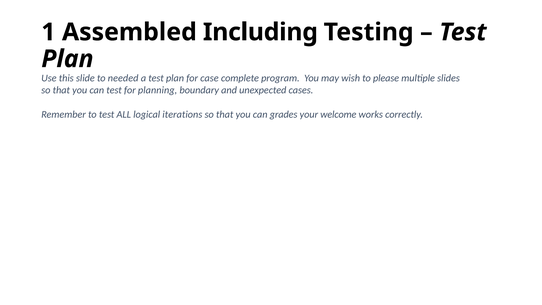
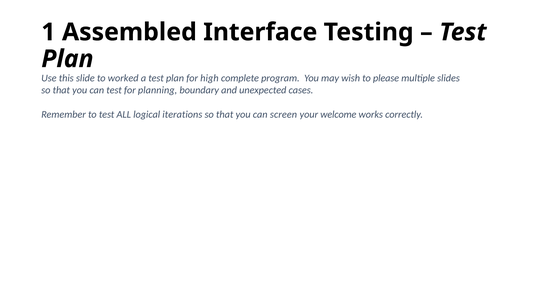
Including: Including -> Interface (260, 32)
needed: needed -> worked (123, 78)
case: case -> high (209, 78)
grades: grades -> screen (284, 115)
